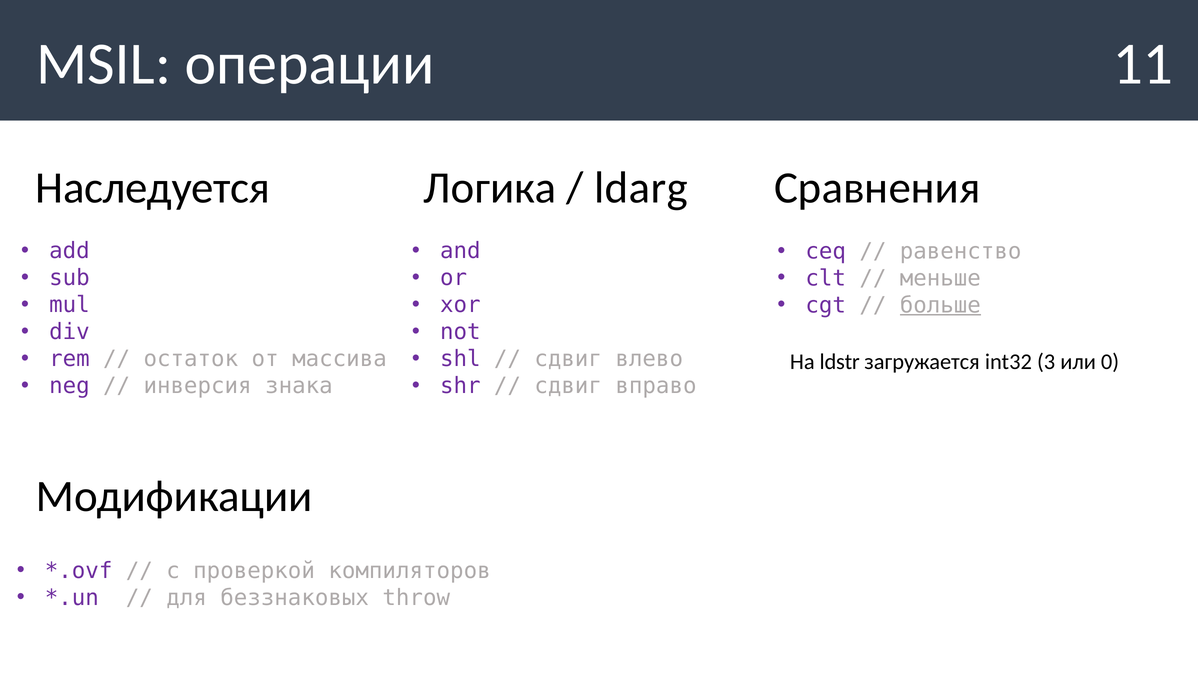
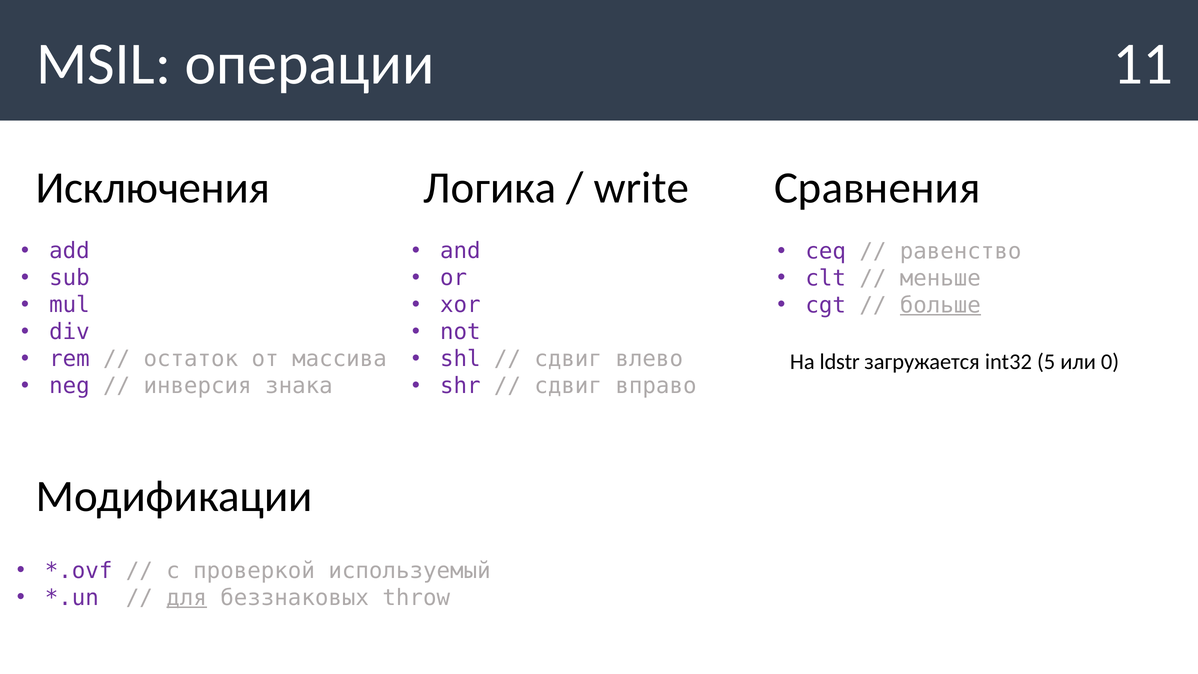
Наследуется: Наследуется -> Исключения (153, 188)
ldarg: ldarg -> write (641, 188)
3: 3 -> 5 (1046, 362)
компиляторов: компиляторов -> используемый (410, 571)
для underline: none -> present (187, 598)
